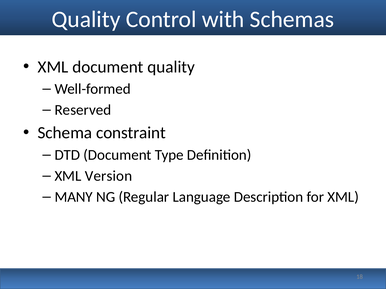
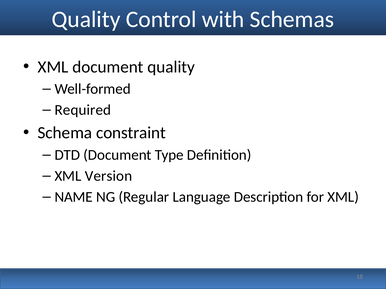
Reserved: Reserved -> Required (83, 110)
MANY: MANY -> NAME (74, 197)
